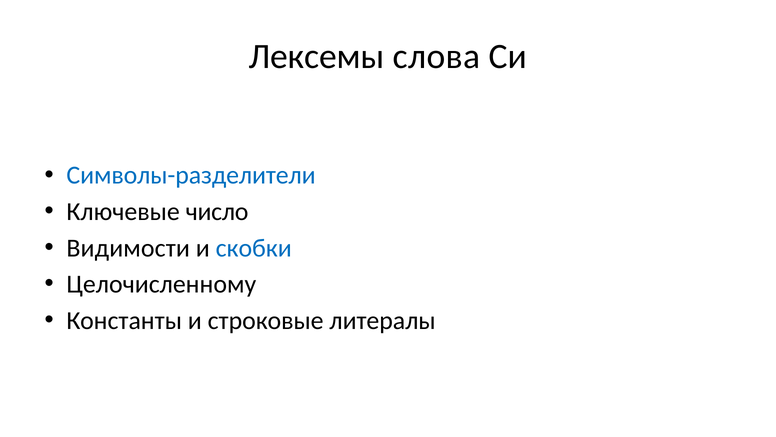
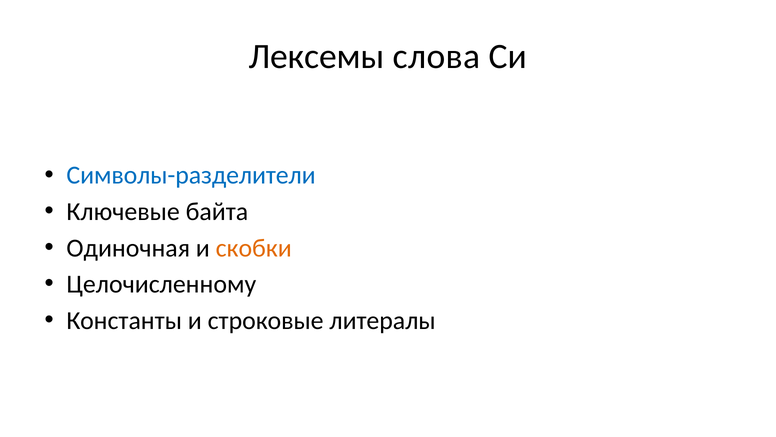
число: число -> байта (217, 211)
Видимости: Видимости -> Одиночная (128, 248)
скобки colour: blue -> orange (254, 248)
